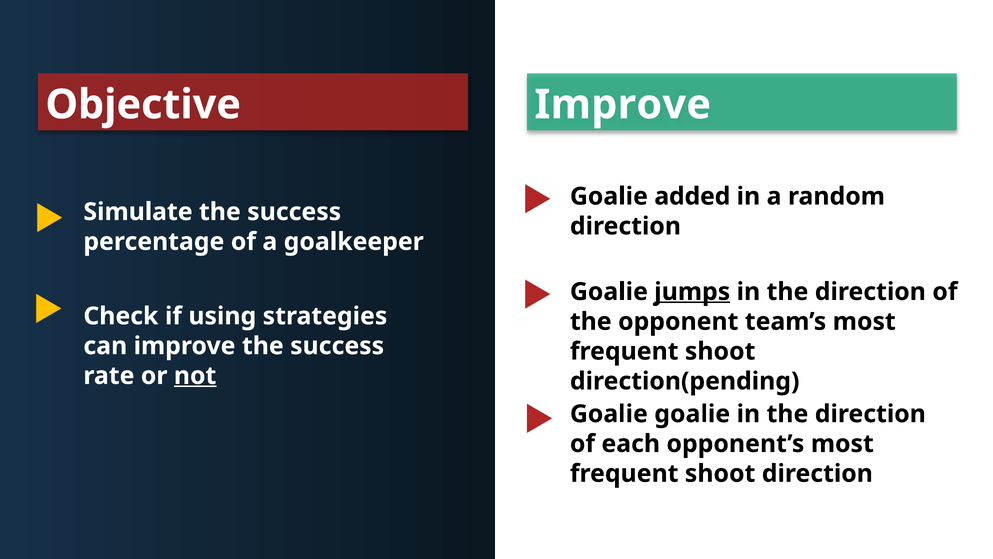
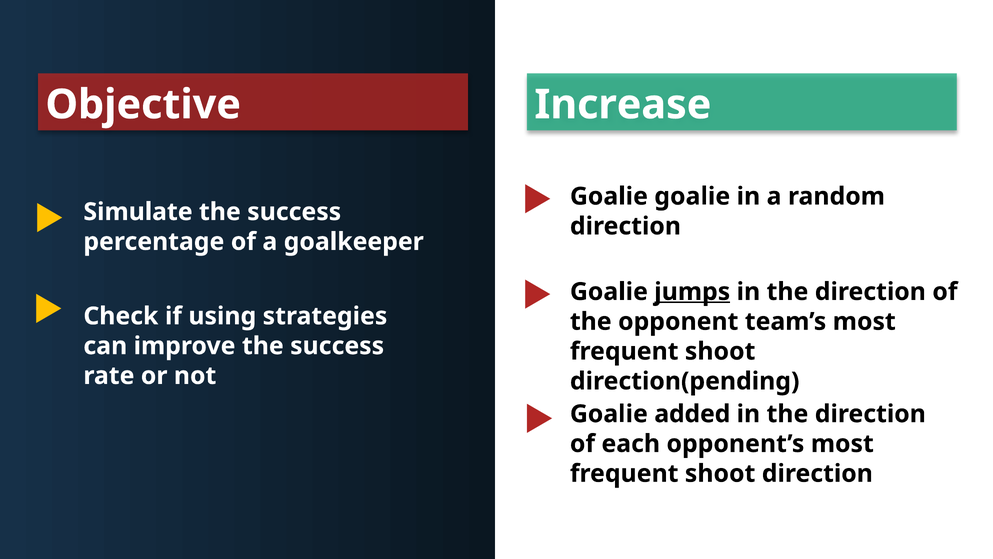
Improve: Improve -> Increase (623, 105)
Goalie added: added -> goalie (692, 196)
not underline: present -> none (195, 375)
Goalie goalie: goalie -> added (692, 414)
